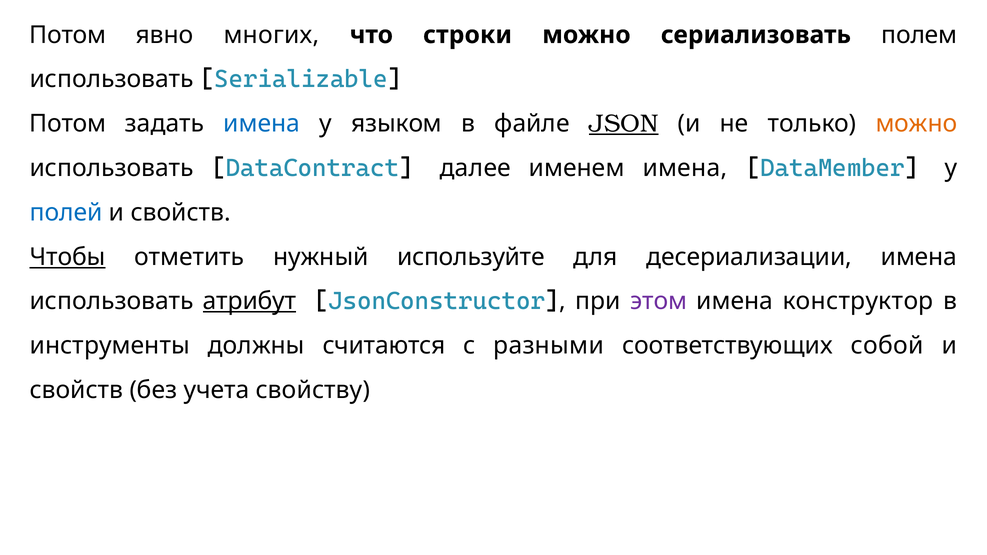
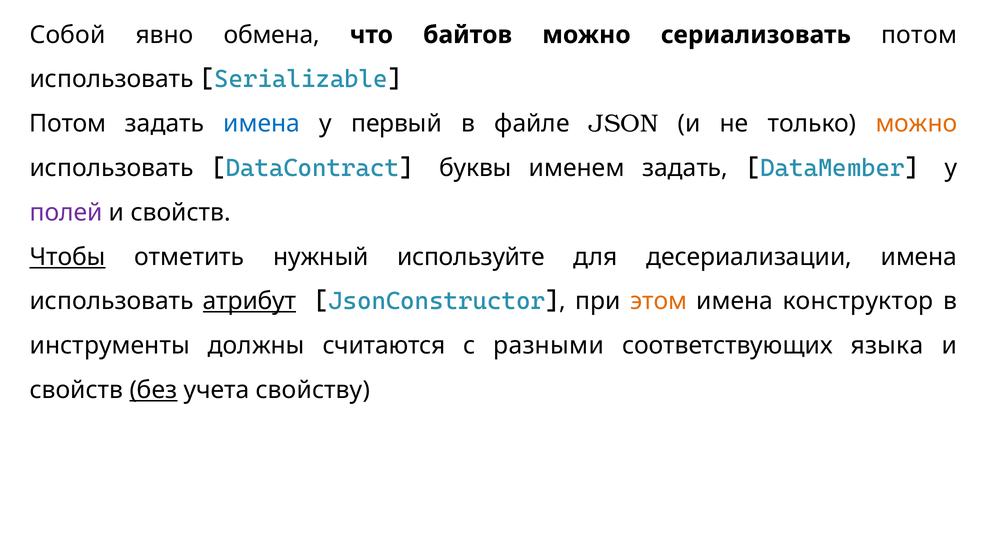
Потом: Потом -> Собой (67, 35)
многих: многих -> обмена (272, 35)
строки: строки -> байтов (468, 35)
сериализовать полем: полем -> потом (919, 35)
языком: языком -> первый (397, 124)
JSON underline: present -> none (624, 124)
далее: далее -> буквы (476, 168)
именем имена: имена -> задать (685, 168)
полей colour: blue -> purple (66, 213)
этом colour: purple -> orange (659, 301)
собой: собой -> языка (887, 346)
без underline: none -> present (153, 390)
